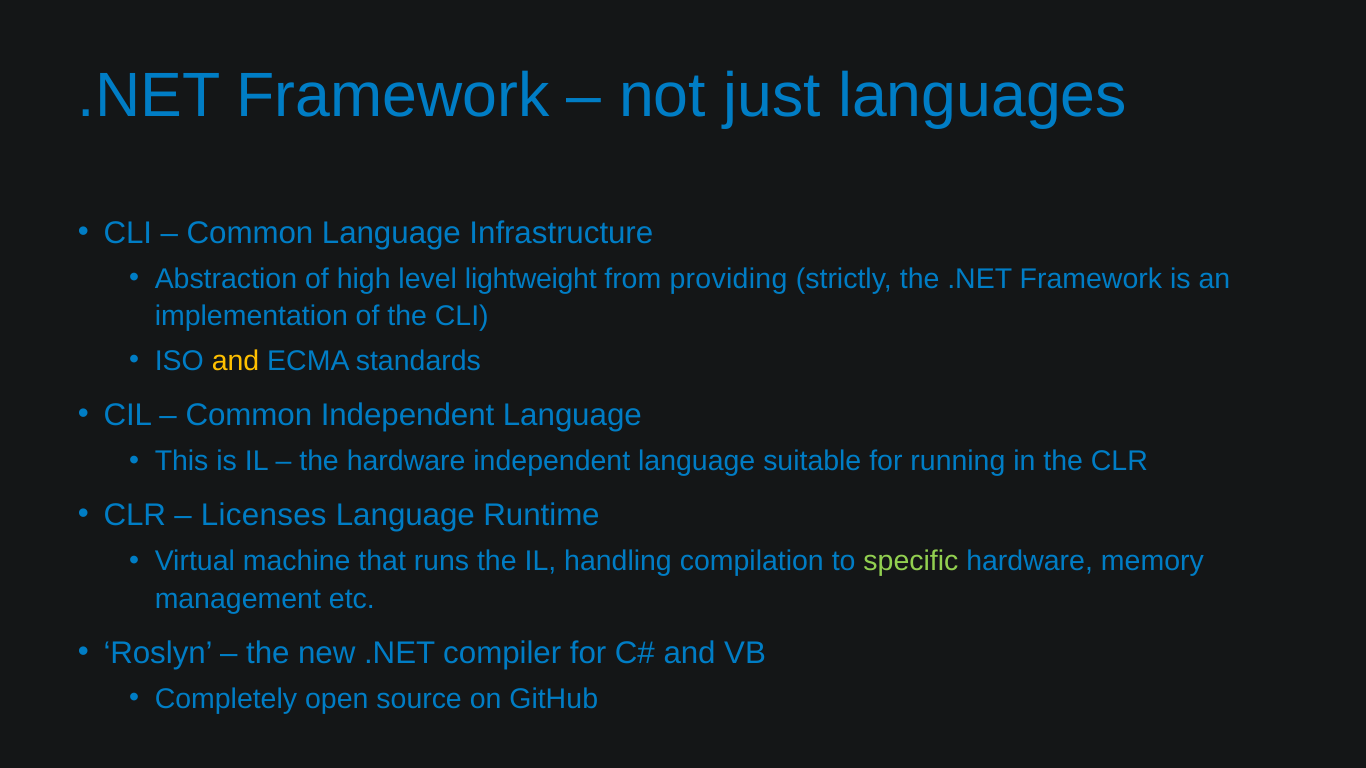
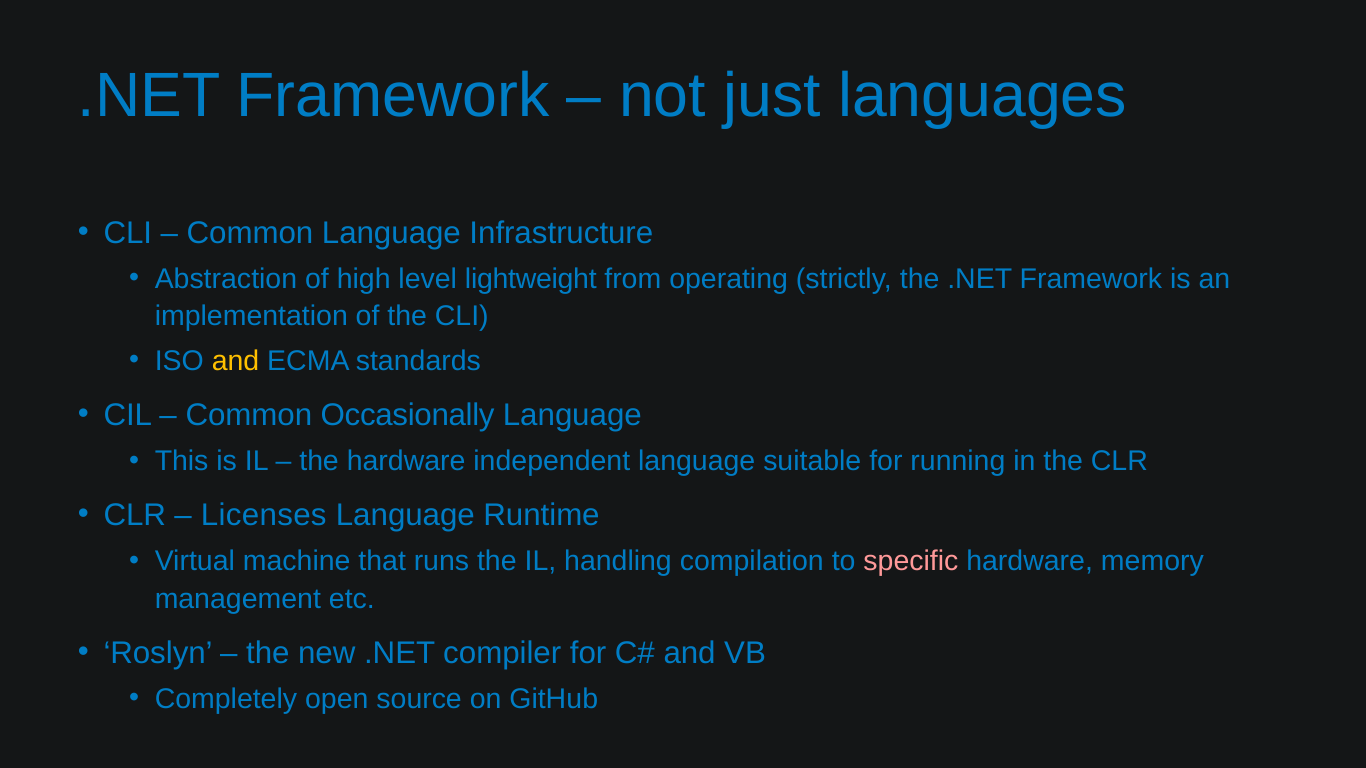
providing: providing -> operating (729, 279)
Common Independent: Independent -> Occasionally (408, 415)
specific colour: light green -> pink (911, 562)
